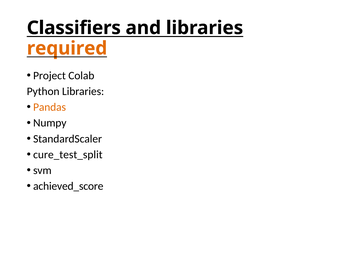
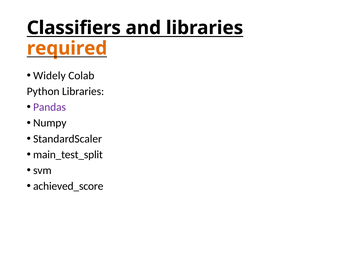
Project: Project -> Widely (49, 76)
Pandas colour: orange -> purple (50, 107)
cure_test_split: cure_test_split -> main_test_split (68, 155)
